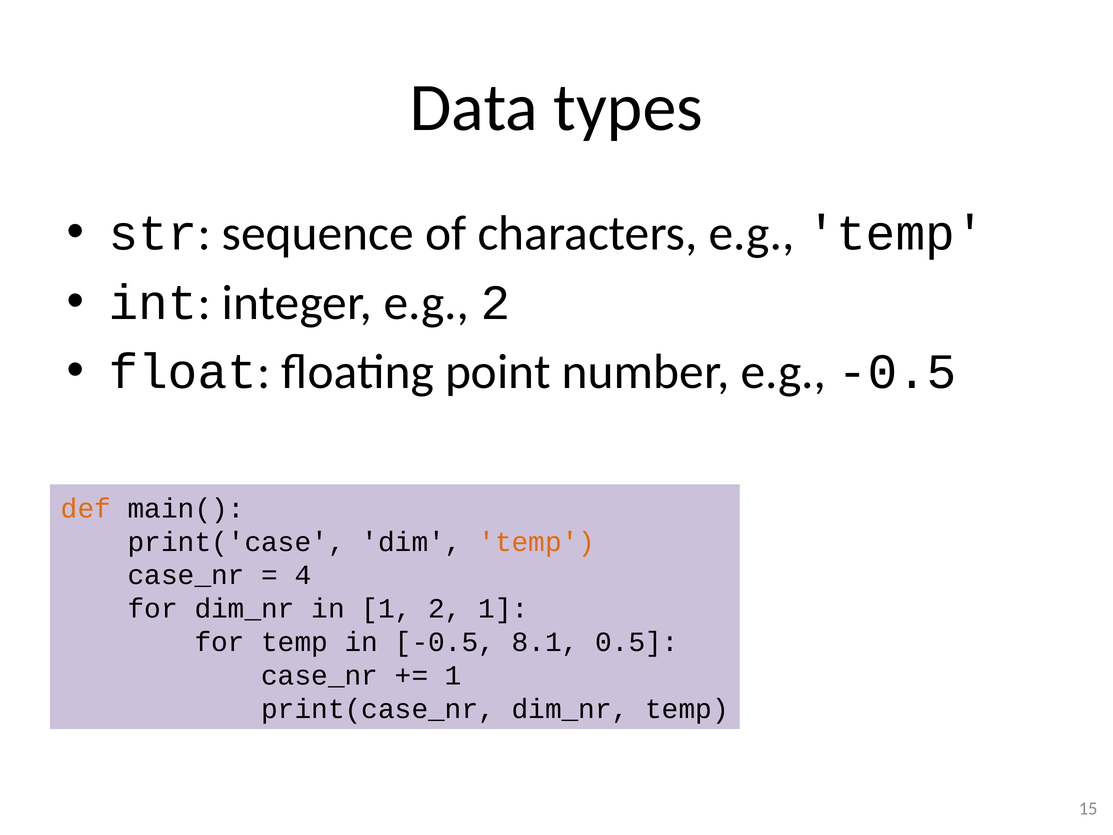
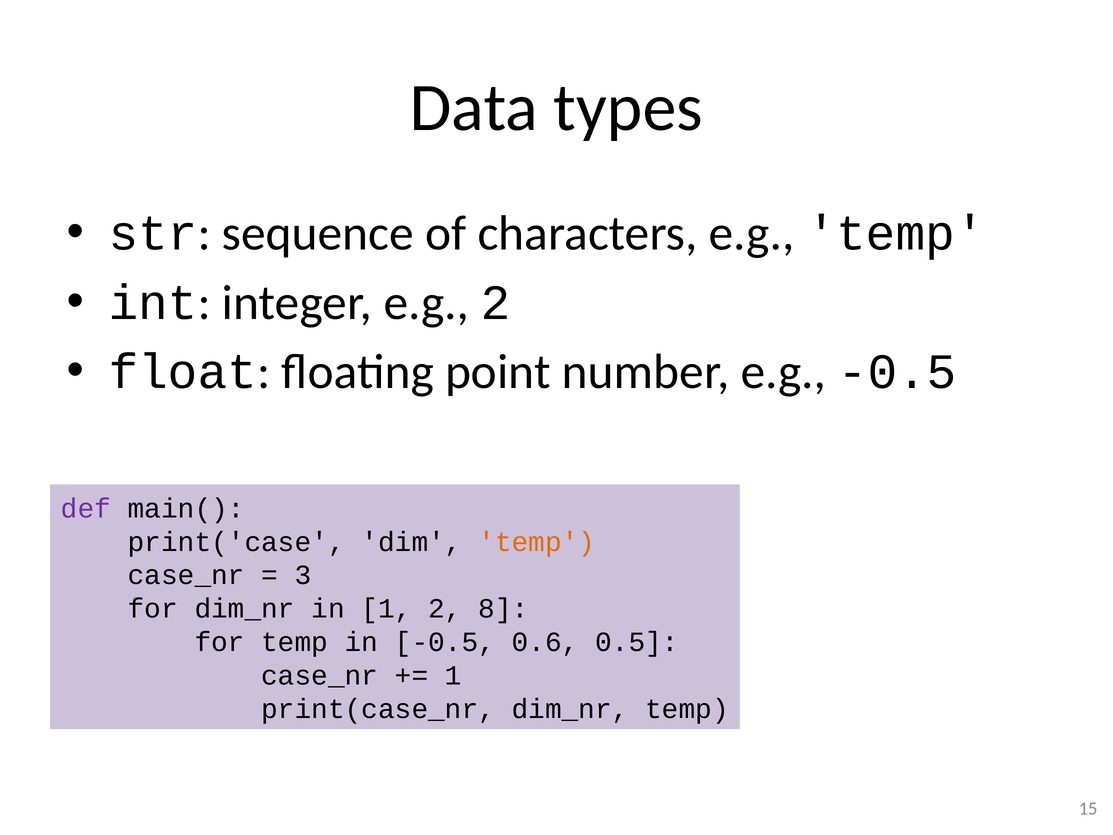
def colour: orange -> purple (86, 508)
4: 4 -> 3 (303, 575)
2 1: 1 -> 8 (503, 608)
8.1: 8.1 -> 0.6 (545, 642)
